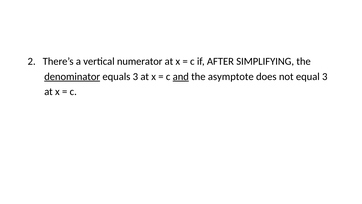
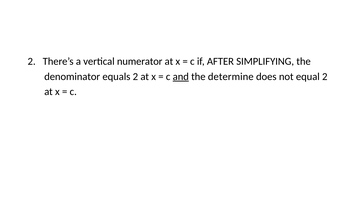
denominator underline: present -> none (72, 76)
equals 3: 3 -> 2 (135, 76)
asymptote: asymptote -> determine (231, 76)
equal 3: 3 -> 2 (325, 76)
